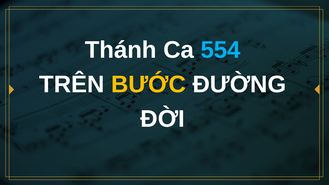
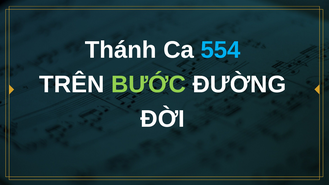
BƯỚC colour: yellow -> light green (148, 85)
